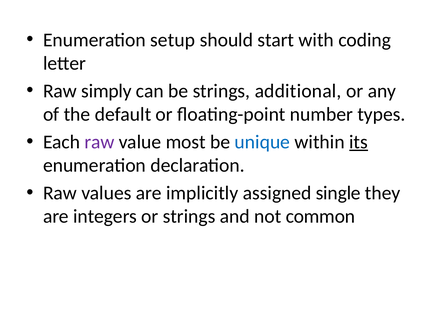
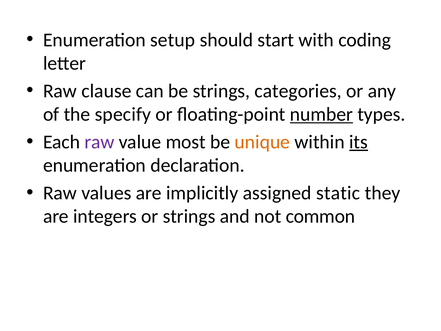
simply: simply -> clause (106, 91)
additional: additional -> categories (298, 91)
default: default -> specify (123, 114)
number underline: none -> present (321, 114)
unique colour: blue -> orange (262, 142)
single: single -> static (338, 193)
